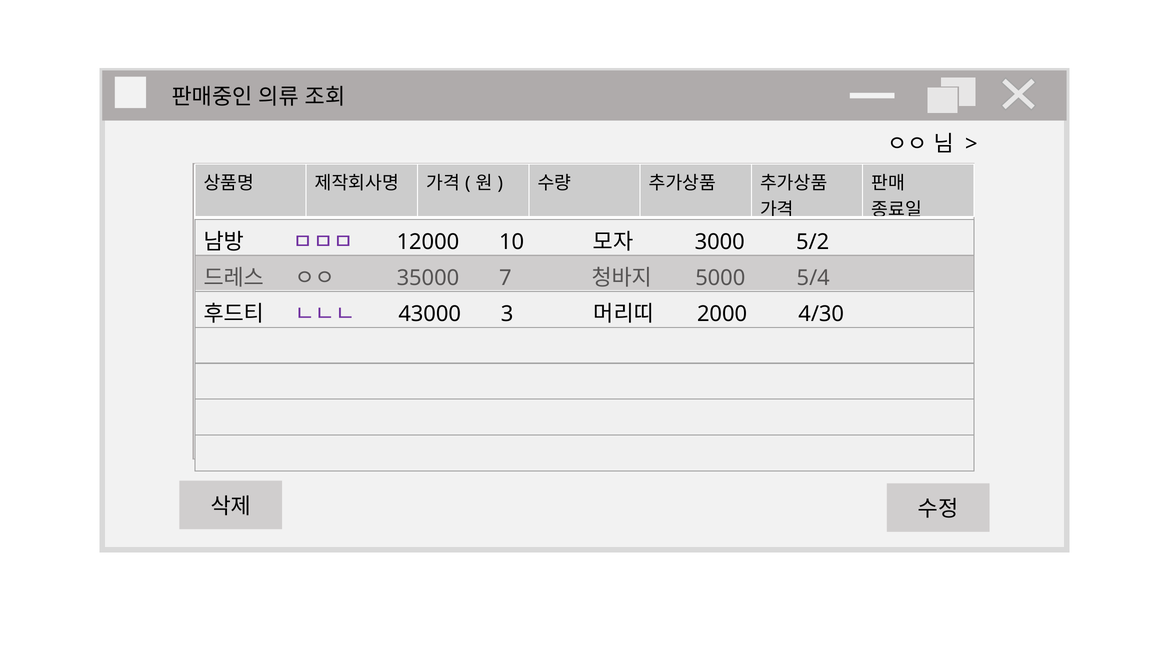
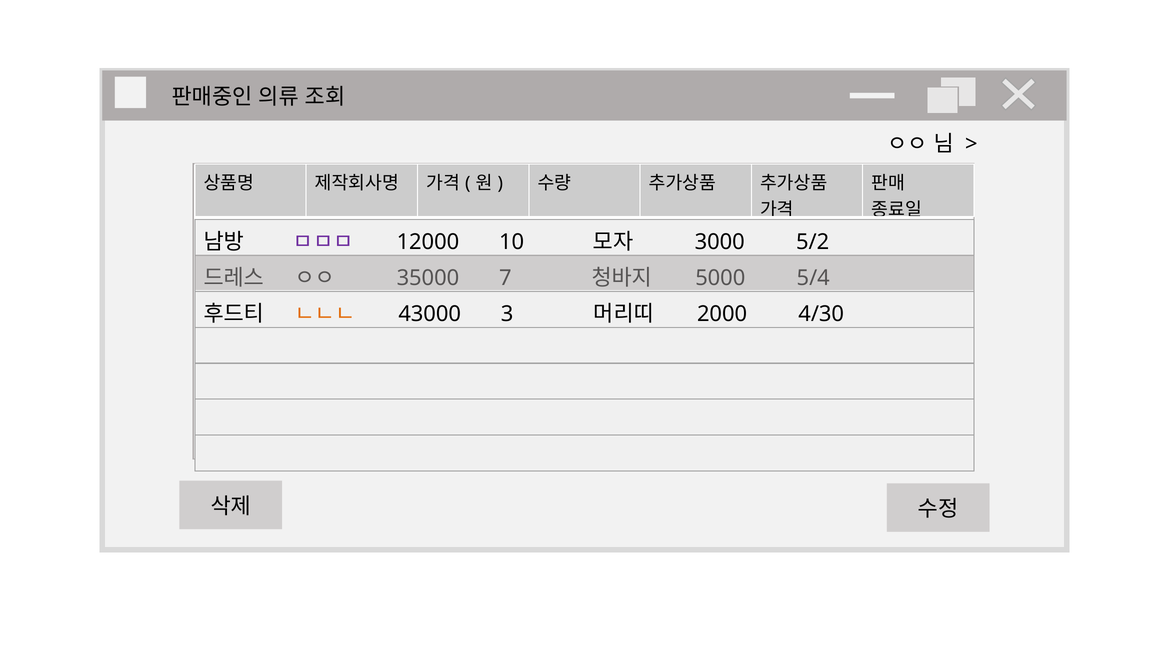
ㄴㄴㄴ colour: purple -> orange (325, 314)
